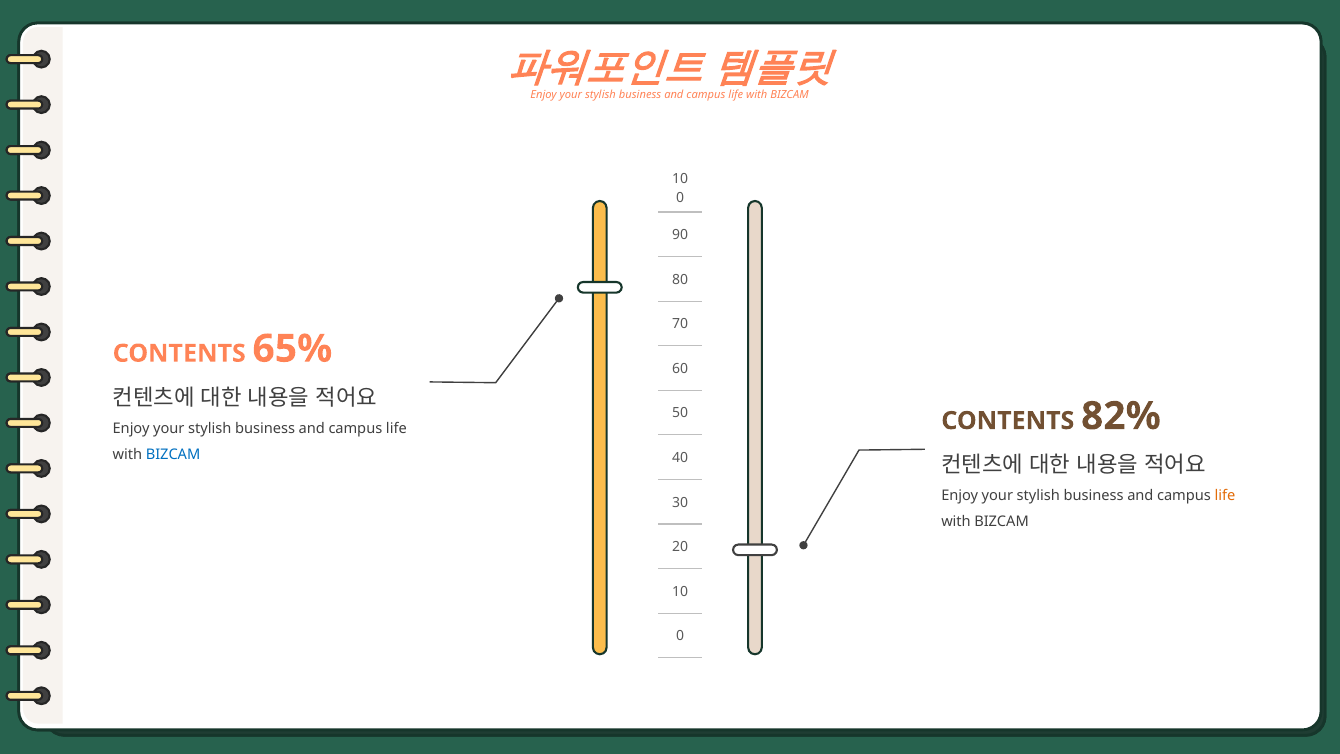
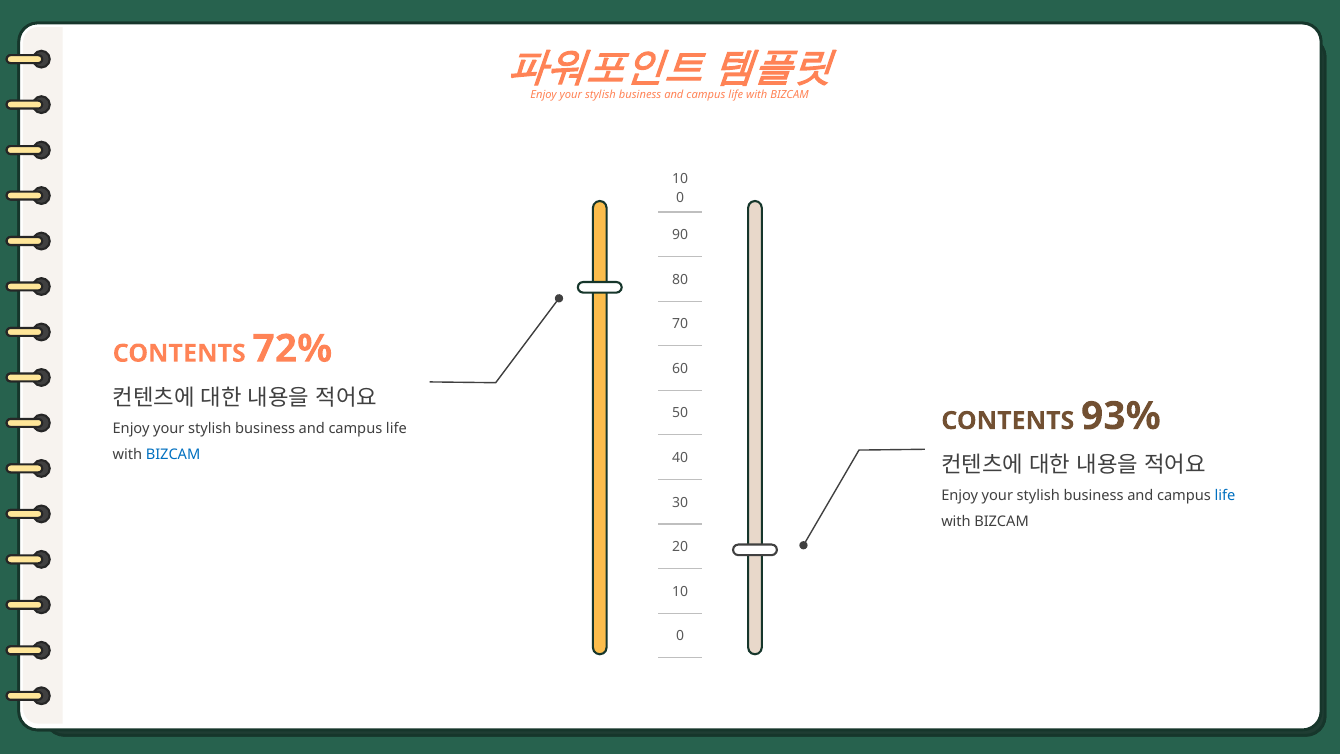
65%: 65% -> 72% (292, 349)
82%: 82% -> 93% (1121, 416)
life colour: orange -> blue (1225, 496)
